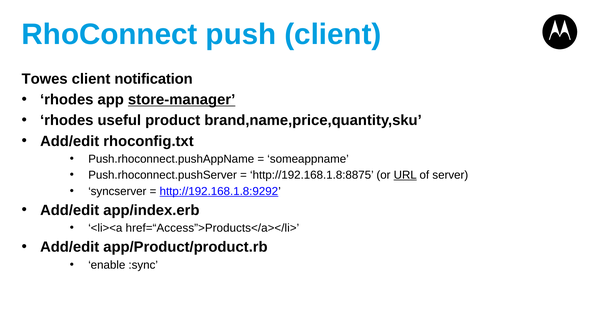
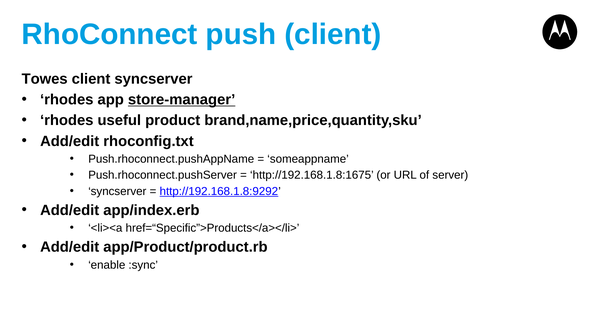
client notification: notification -> syncserver (153, 79)
http://192.168.1.8:8875: http://192.168.1.8:8875 -> http://192.168.1.8:1675 (312, 175)
URL underline: present -> none (405, 175)
href=“Access”>Products</a></li>: href=“Access”>Products</a></li> -> href=“Specific”>Products</a></li> (212, 228)
